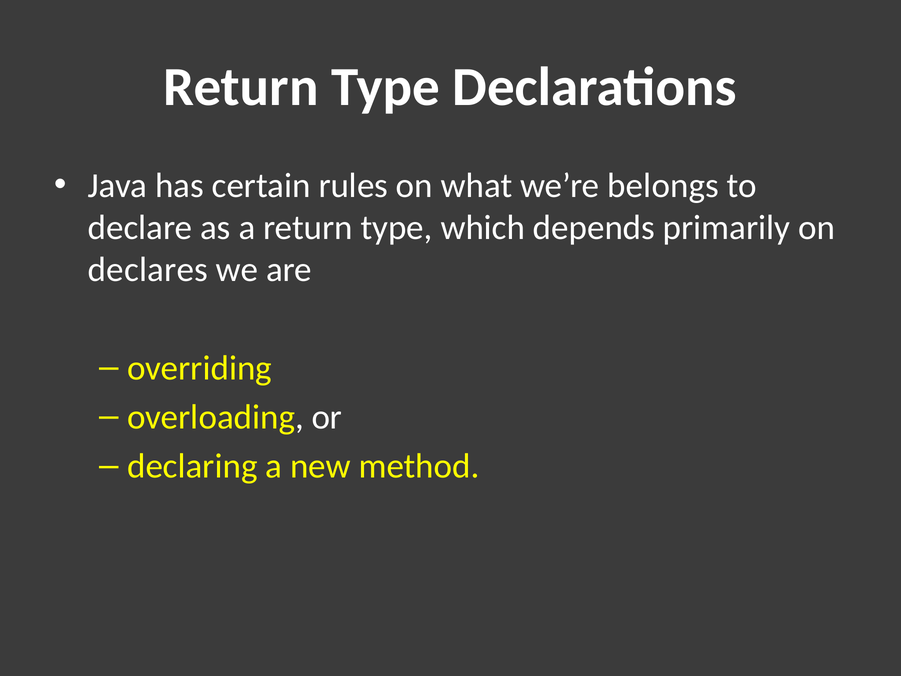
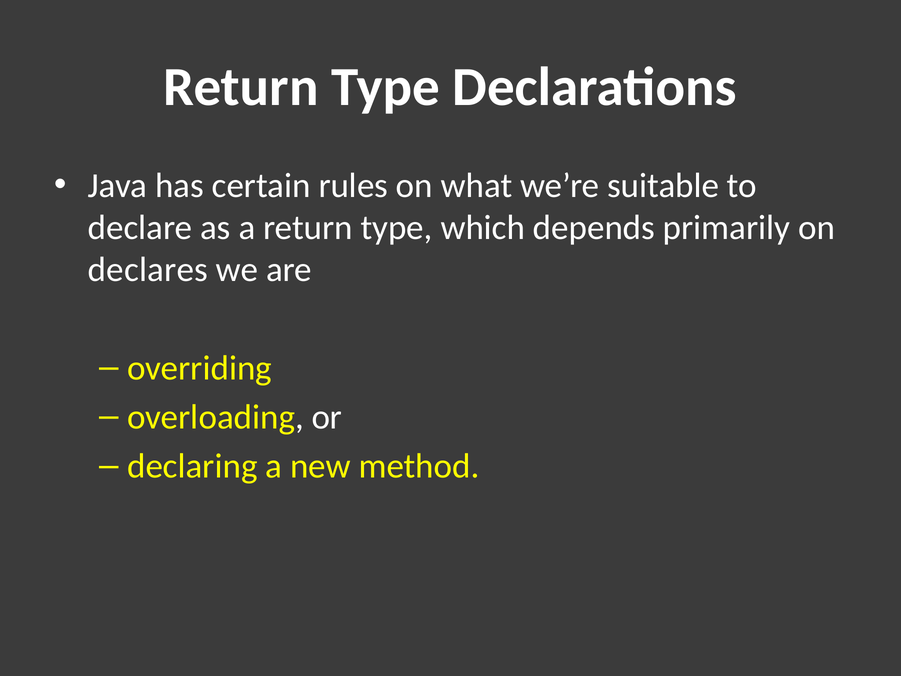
belongs: belongs -> suitable (663, 186)
